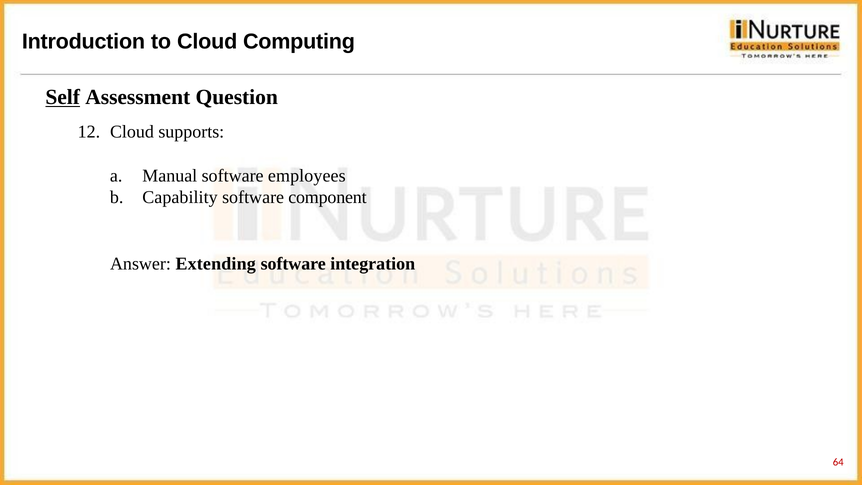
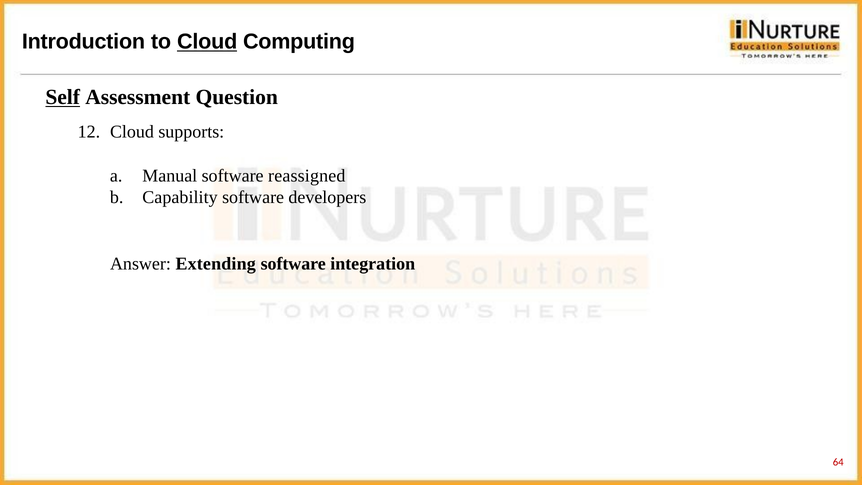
Cloud underline: none -> present (207, 42)
employees: employees -> reassigned (307, 176)
component: component -> developers (327, 197)
